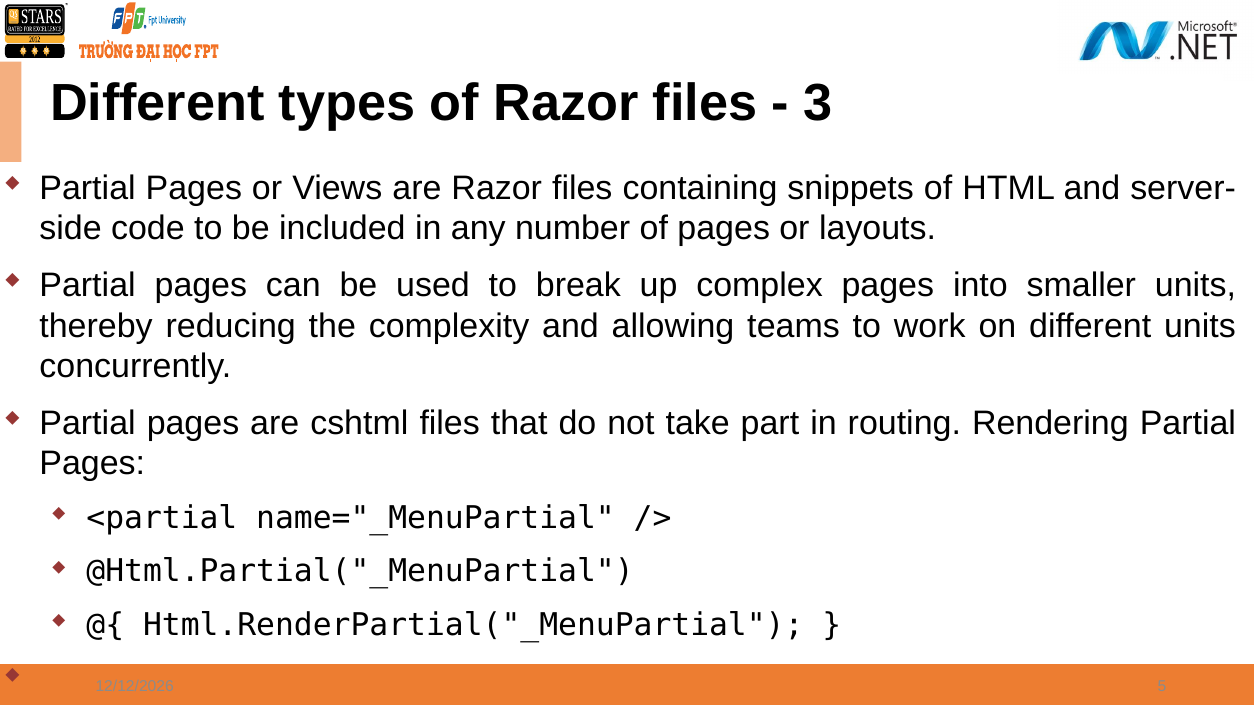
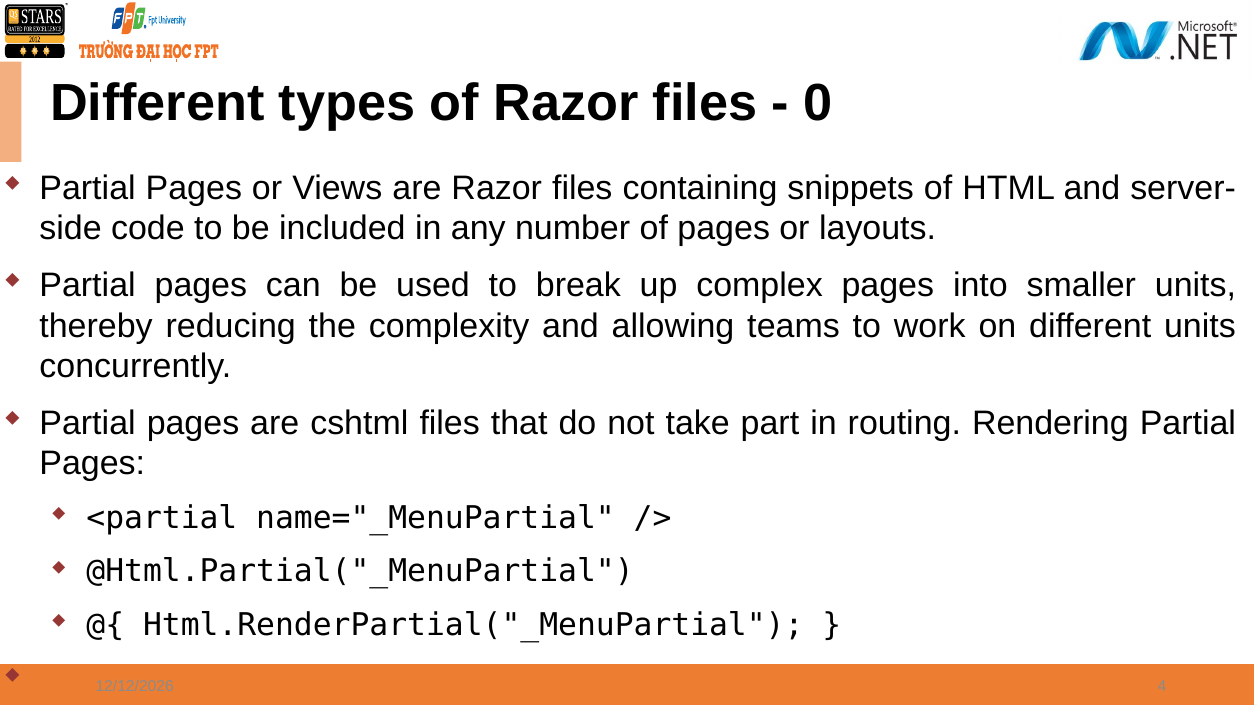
3: 3 -> 0 (818, 103)
5: 5 -> 4 (1162, 686)
